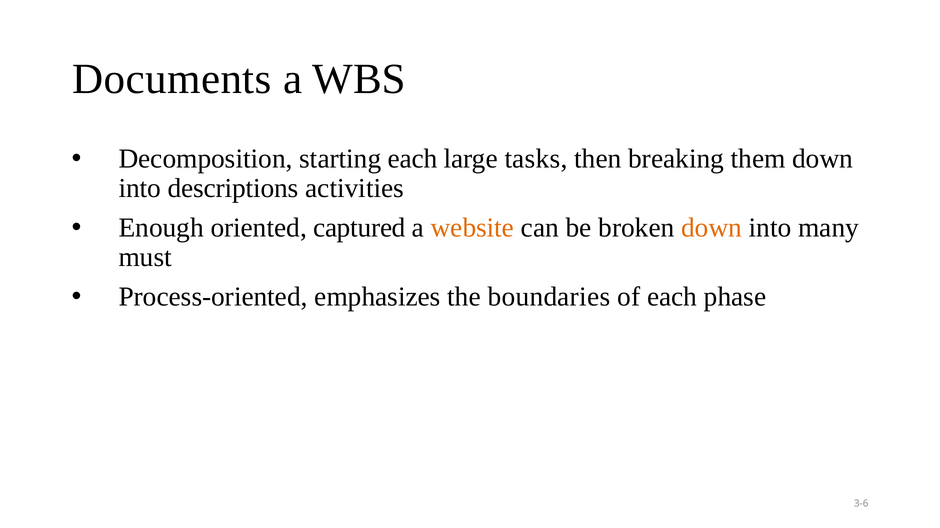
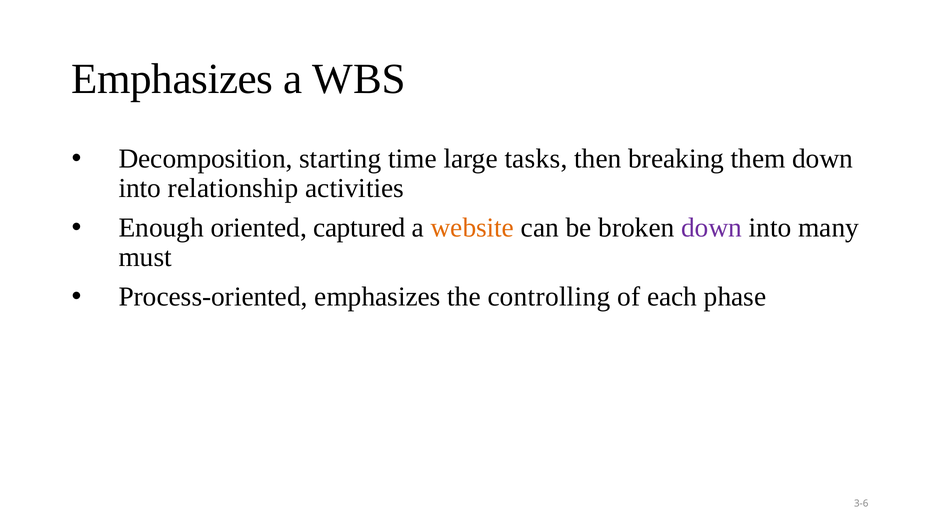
Documents: Documents -> Emphasizes (172, 79)
starting each: each -> time (412, 159)
descriptions: descriptions -> relationship (233, 189)
down colour: orange -> purple (712, 228)
boundaries: boundaries -> controlling (549, 297)
